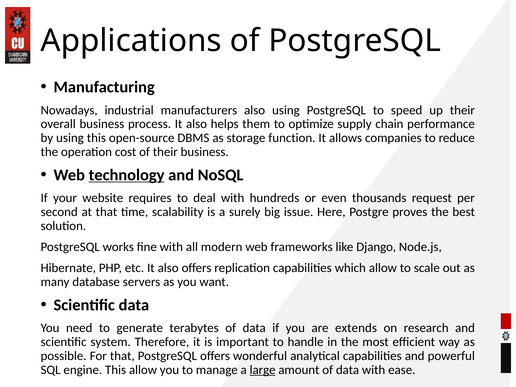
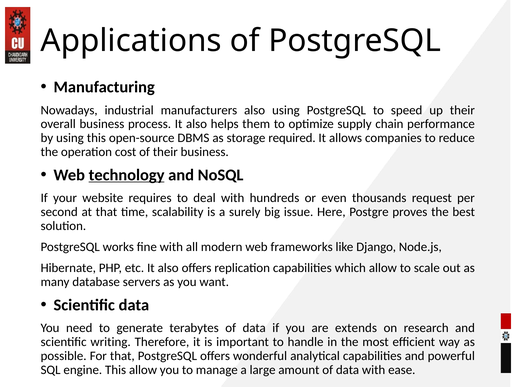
function: function -> required (292, 138)
system: system -> writing (111, 342)
large underline: present -> none (263, 370)
